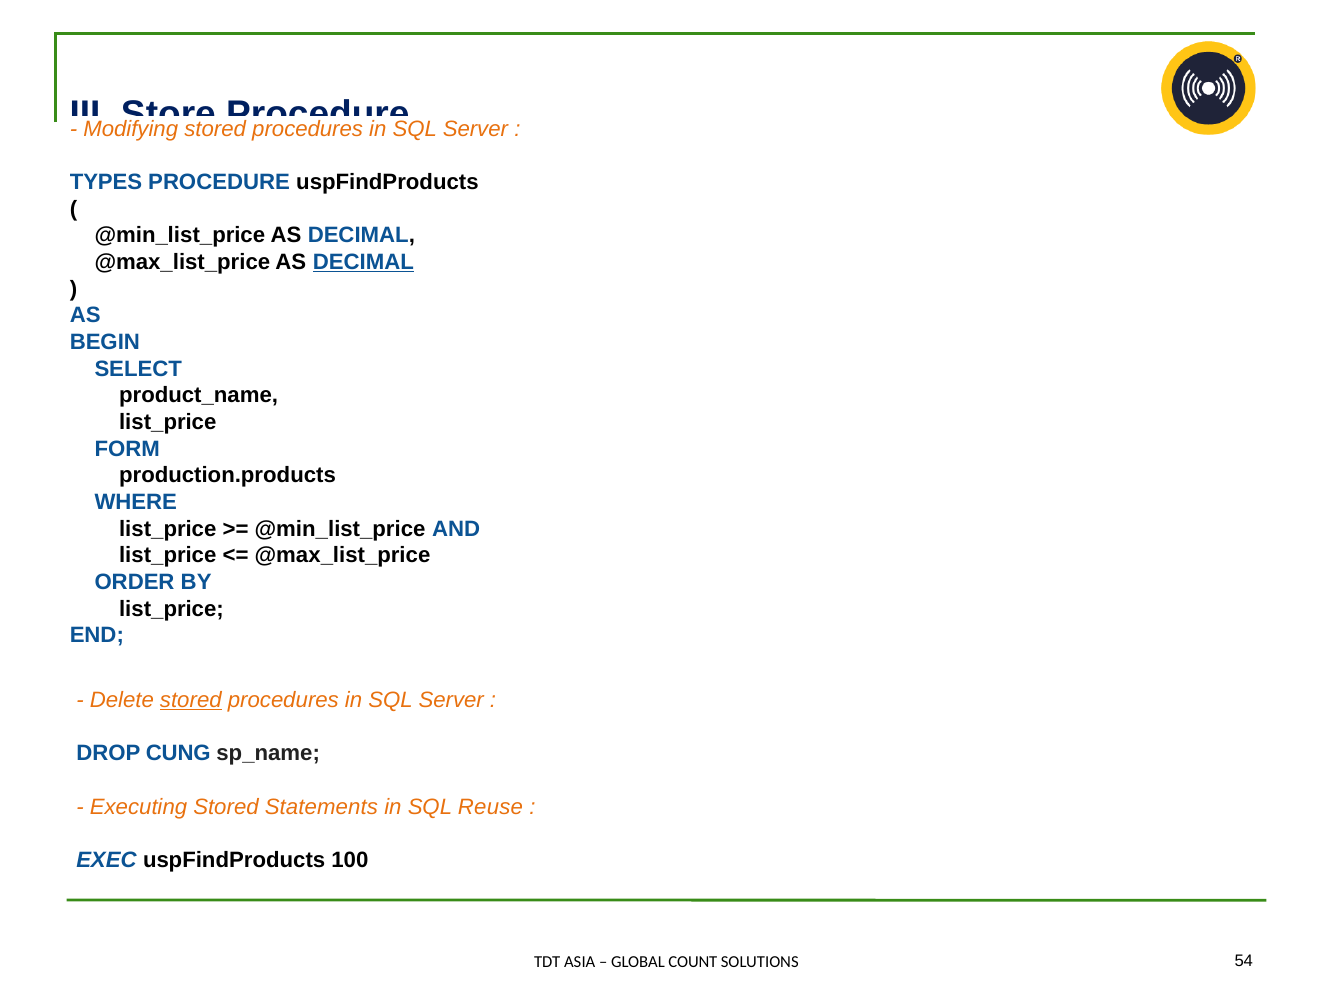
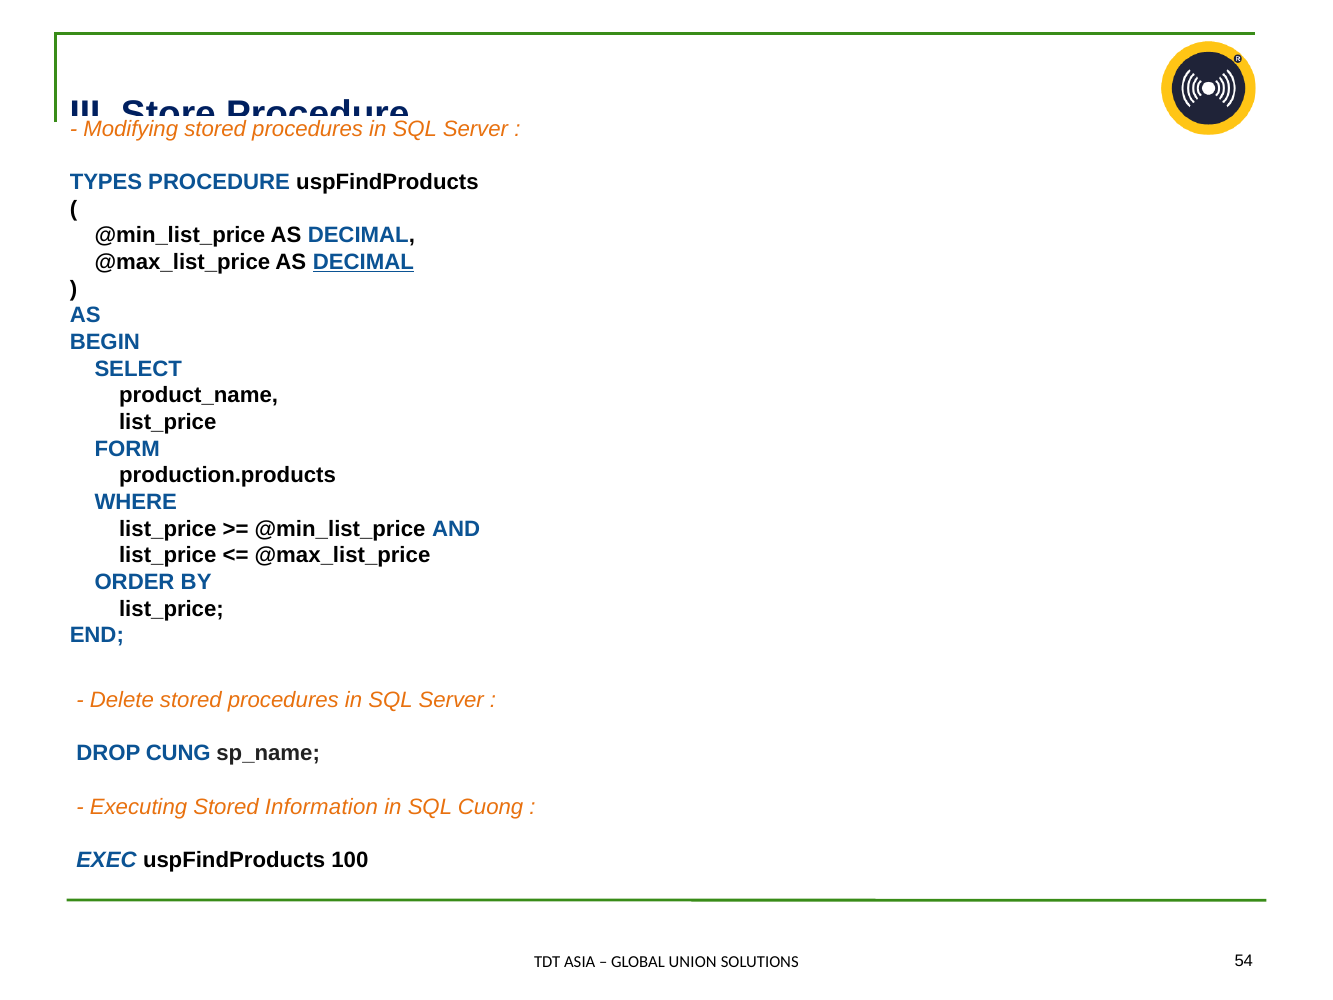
stored underline: present -> none (191, 700)
Statements: Statements -> Information (321, 807)
Reuse: Reuse -> Cuong (491, 807)
COUNT: COUNT -> UNION (693, 962)
